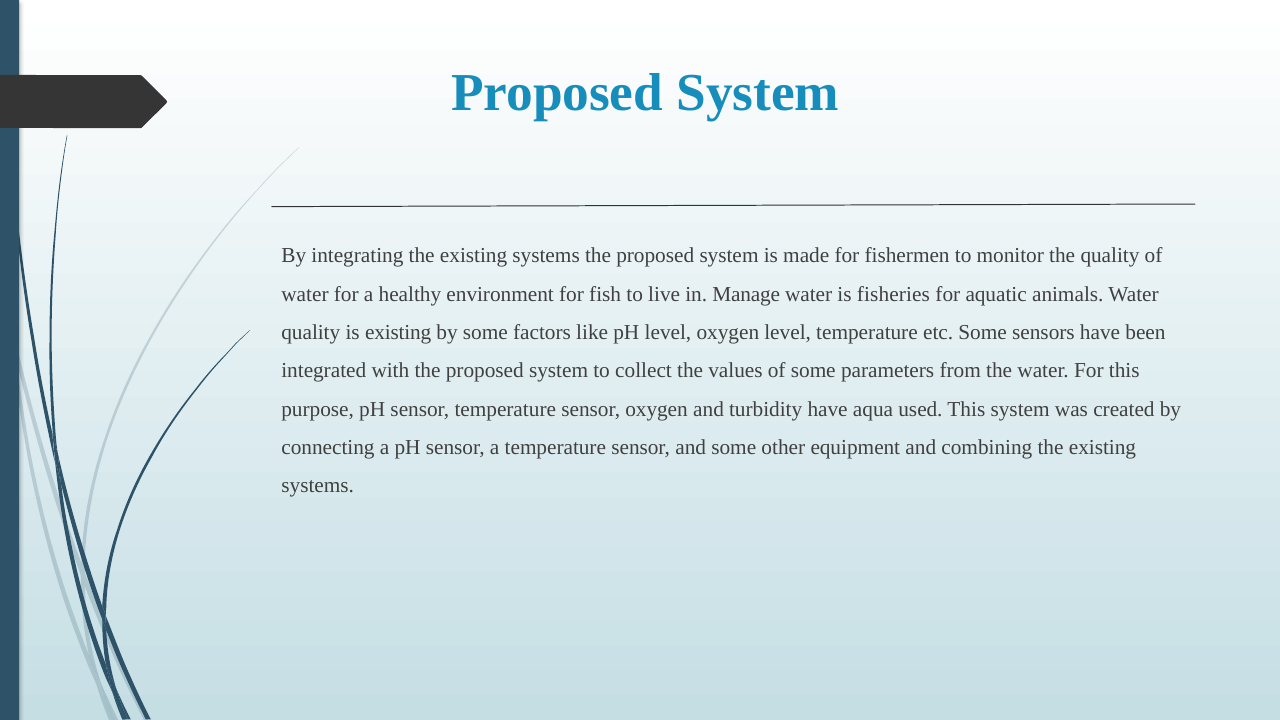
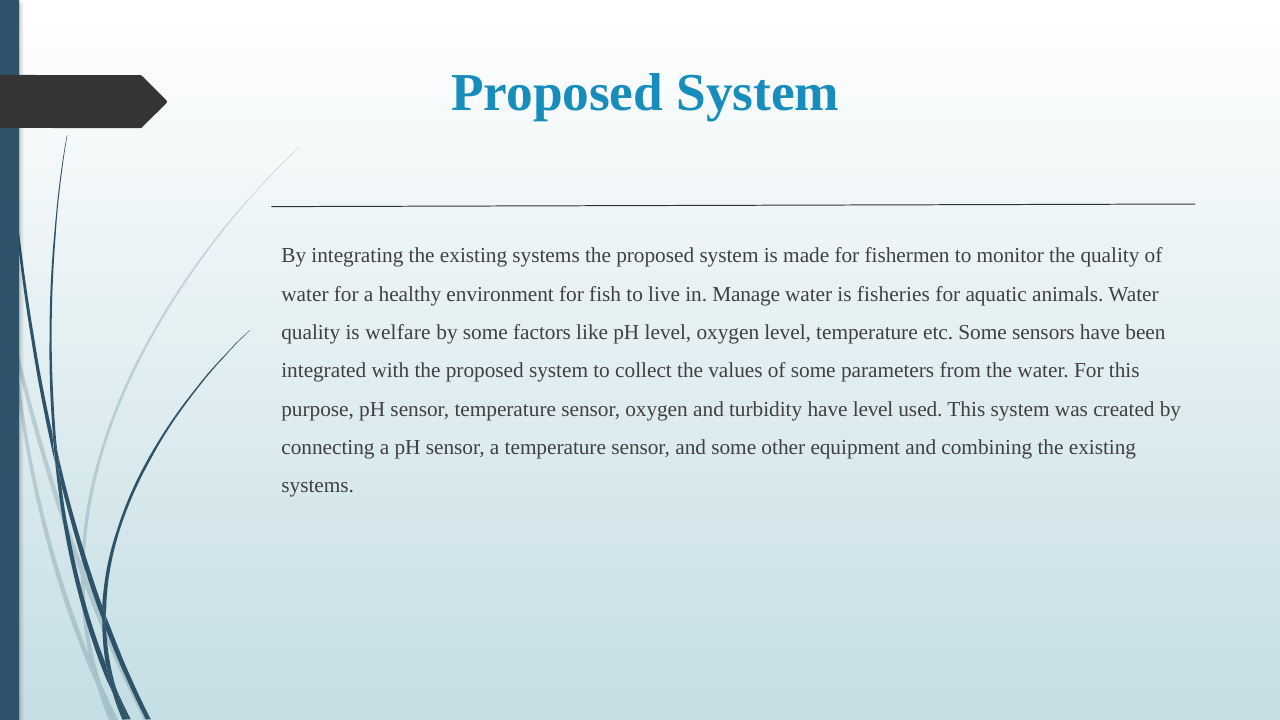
is existing: existing -> welfare (398, 332)
have aqua: aqua -> level (873, 409)
